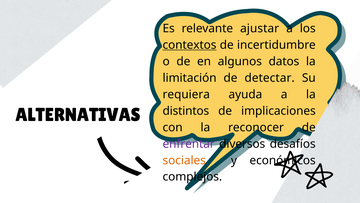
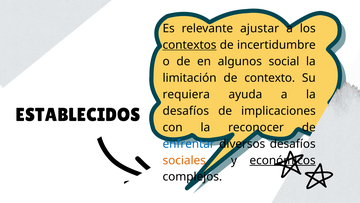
datos: datos -> social (284, 61)
detectar: detectar -> contexto (270, 78)
ALTERNATIVAS: ALTERNATIVAS -> ESTABLECIDOS (78, 115)
distintos: distintos -> desafíos (186, 111)
enfrentar colour: purple -> blue (189, 144)
económicos underline: none -> present (283, 160)
